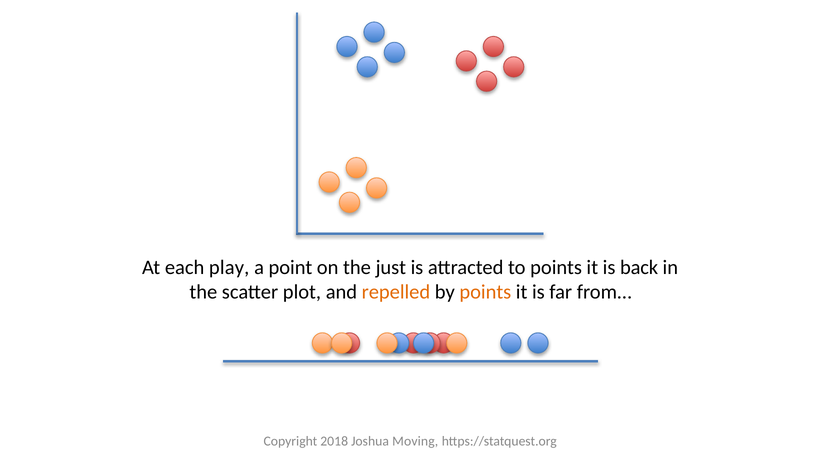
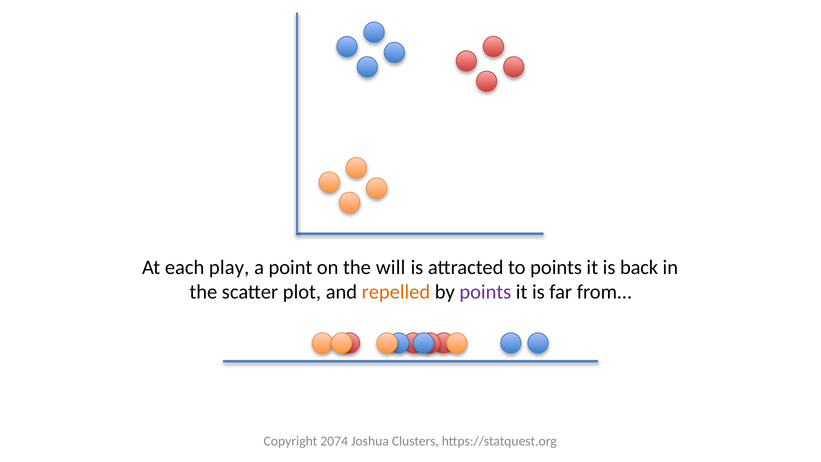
just: just -> will (391, 267)
points colour: orange -> purple (485, 292)
2018: 2018 -> 2074 (334, 441)
Moving: Moving -> Clusters (415, 441)
